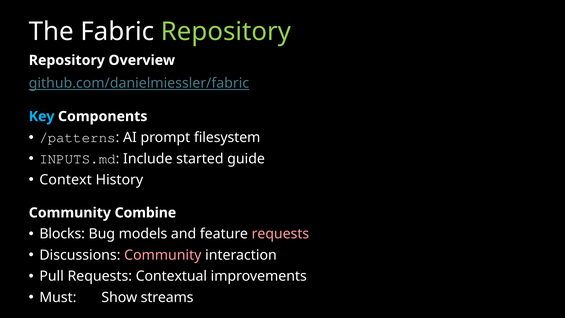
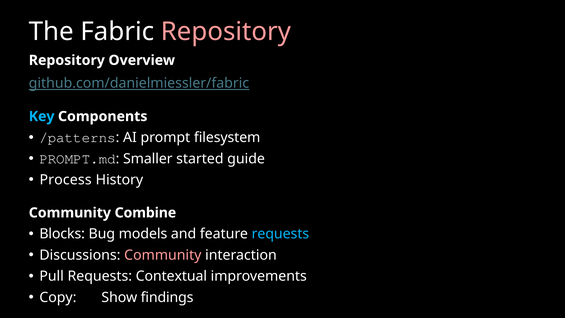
Repository colour: light green -> pink (226, 32)
INPUTS.md: INPUTS.md -> PROMPT.md (77, 159)
Include: Include -> Smaller (148, 159)
Context: Context -> Process (66, 180)
requests colour: pink -> light blue (280, 234)
Must: Must -> Copy (58, 297)
streams: streams -> findings (167, 297)
